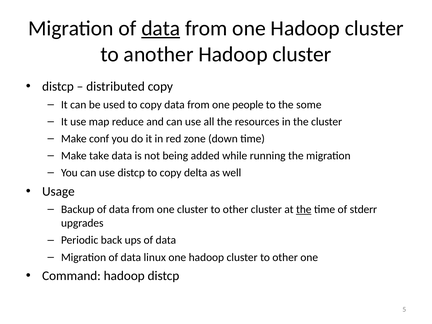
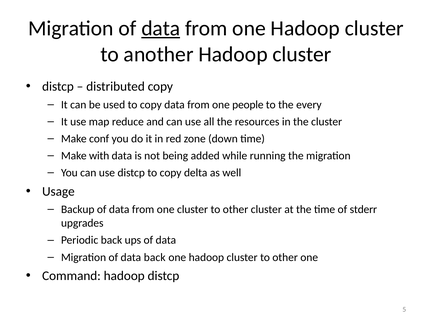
some: some -> every (309, 105)
take: take -> with (99, 156)
the underline: present -> none (304, 209)
data linux: linux -> back (155, 257)
